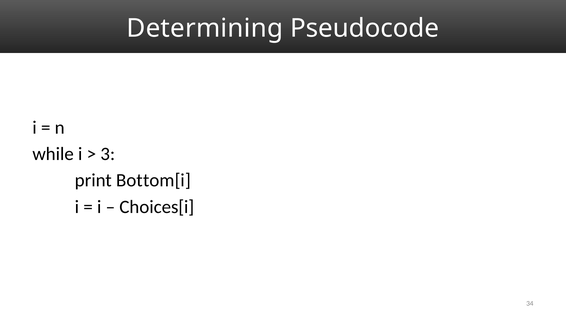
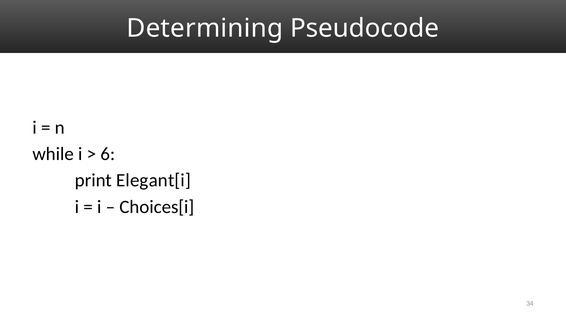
3: 3 -> 6 (108, 154)
Bottom[i: Bottom[i -> Elegant[i (153, 181)
